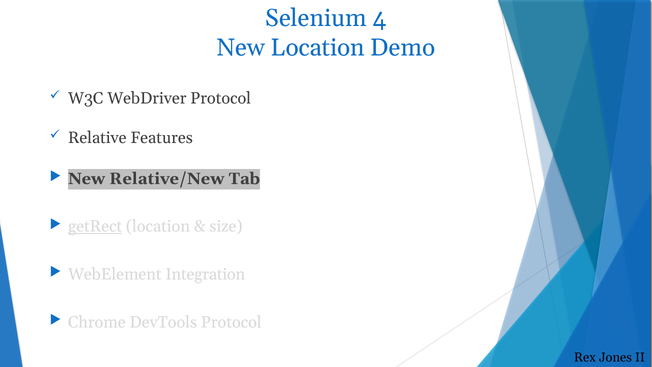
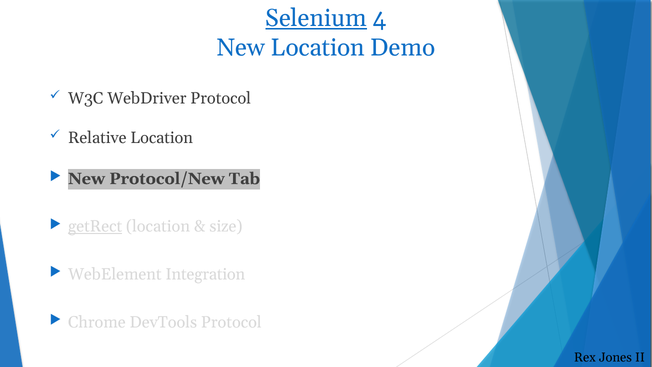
Selenium underline: none -> present (316, 18)
Relative Features: Features -> Location (162, 138)
Relative/New: Relative/New -> Protocol/New (167, 179)
